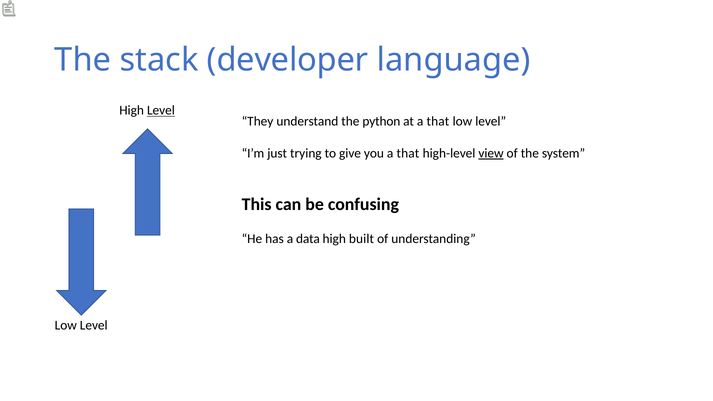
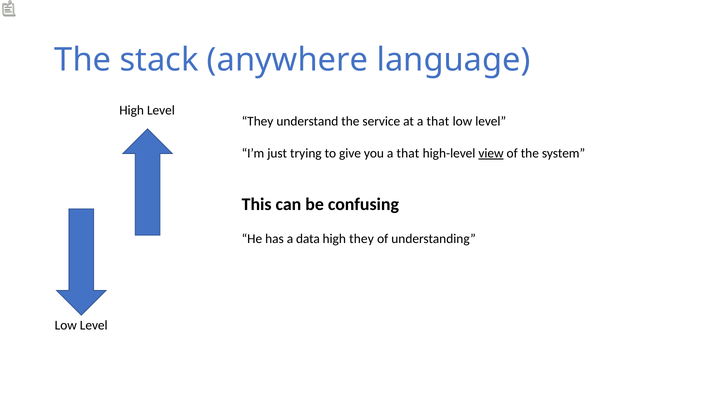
developer: developer -> anywhere (288, 60)
Level underline: present -> none (161, 110)
python: python -> service (381, 121)
high built: built -> they (362, 239)
